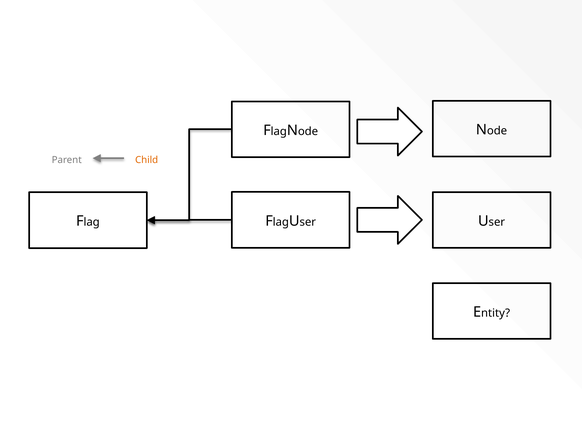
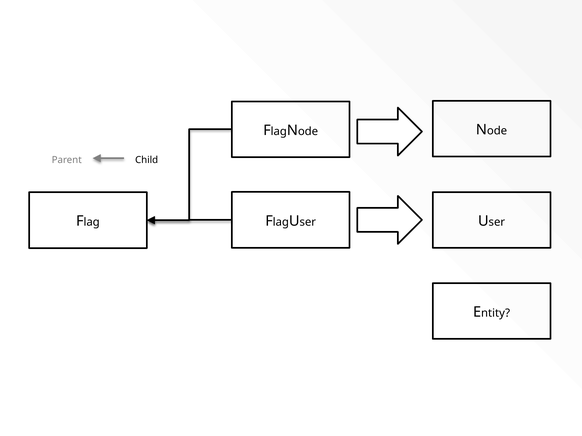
Child colour: orange -> black (147, 160)
